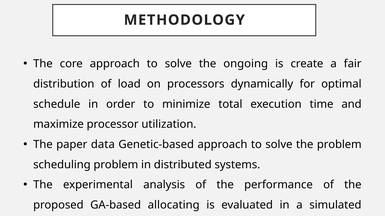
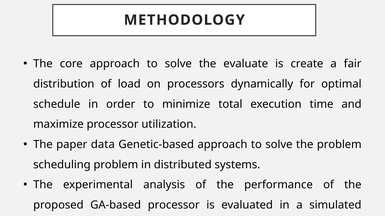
ongoing: ongoing -> evaluate (246, 64)
GA-based allocating: allocating -> processor (174, 205)
